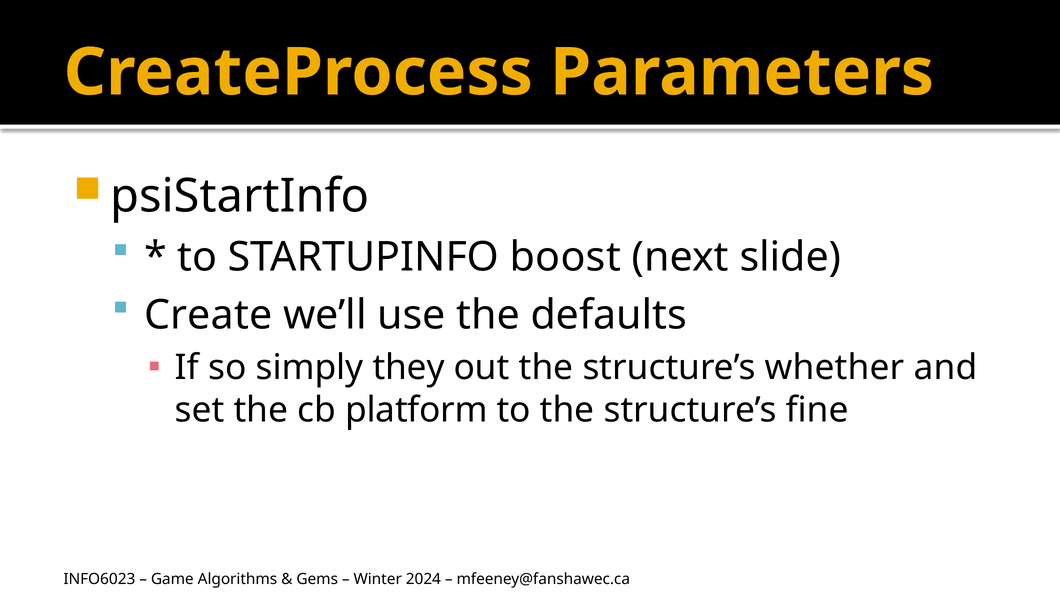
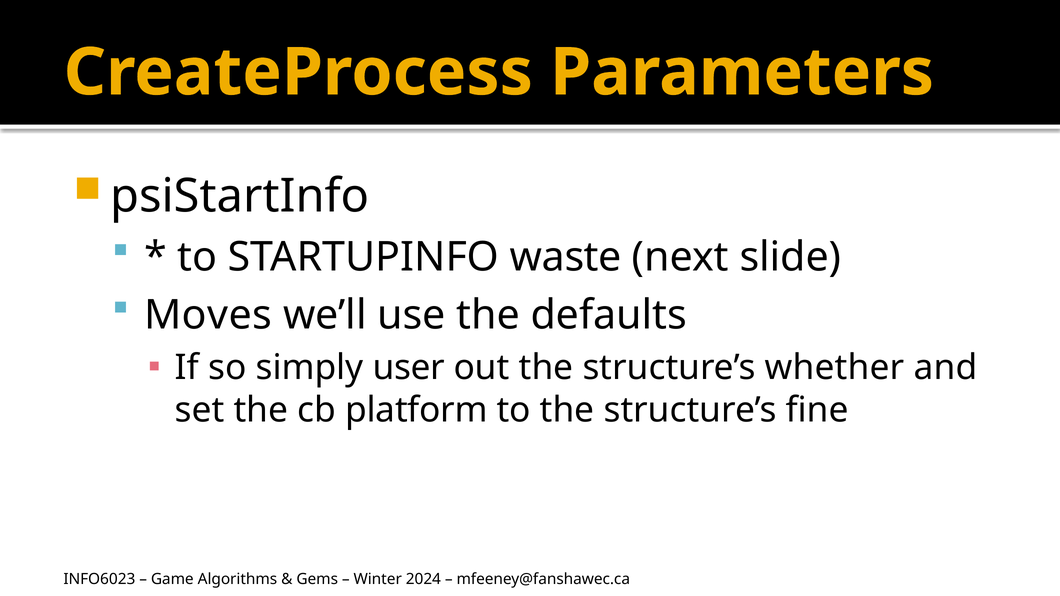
boost: boost -> waste (566, 257)
Create: Create -> Moves (208, 315)
they: they -> user (409, 368)
